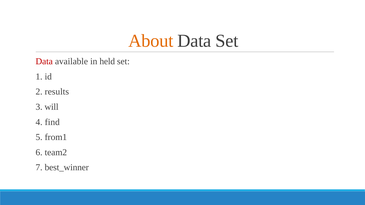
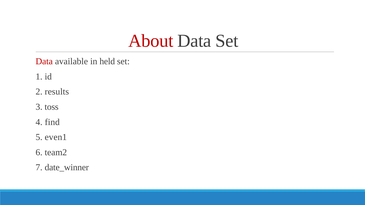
About colour: orange -> red (151, 41)
will: will -> toss (52, 107)
from1: from1 -> even1 (56, 137)
best_winner: best_winner -> date_winner (67, 168)
